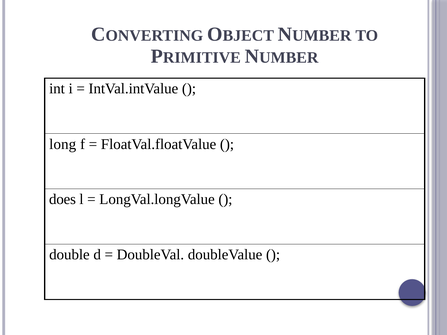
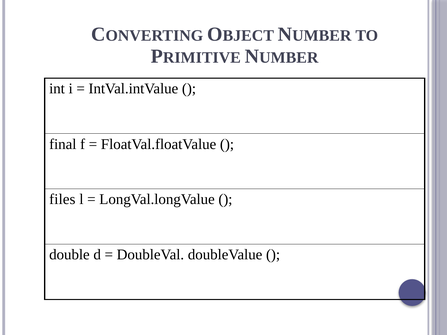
long: long -> final (63, 144)
does: does -> files (62, 200)
